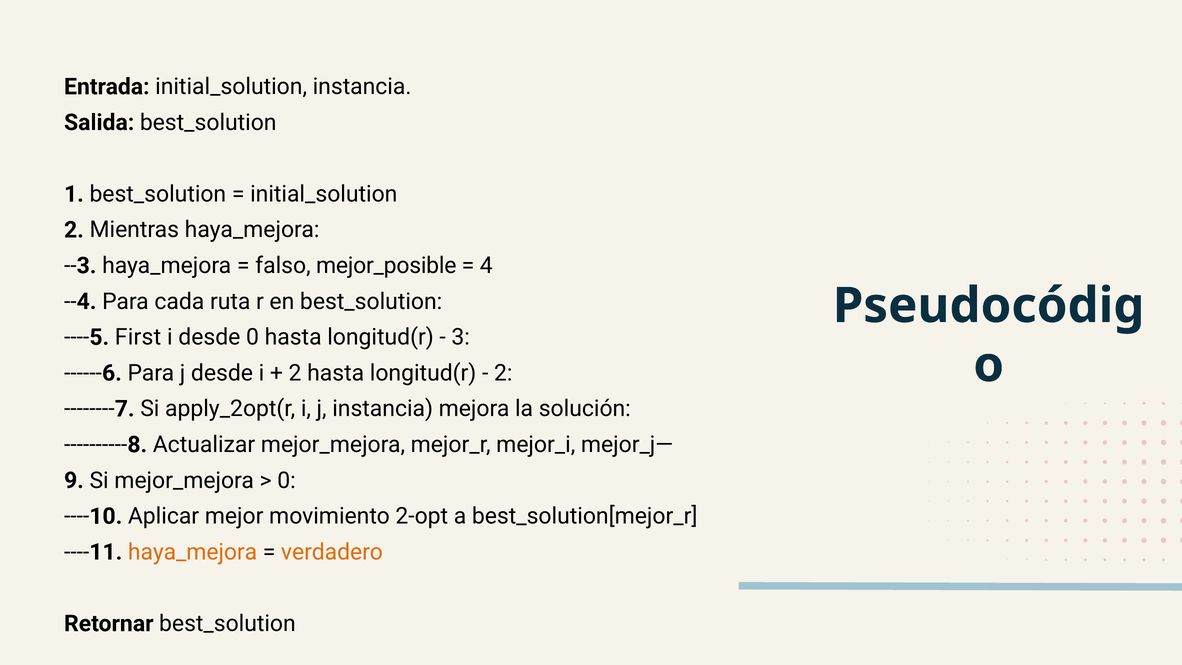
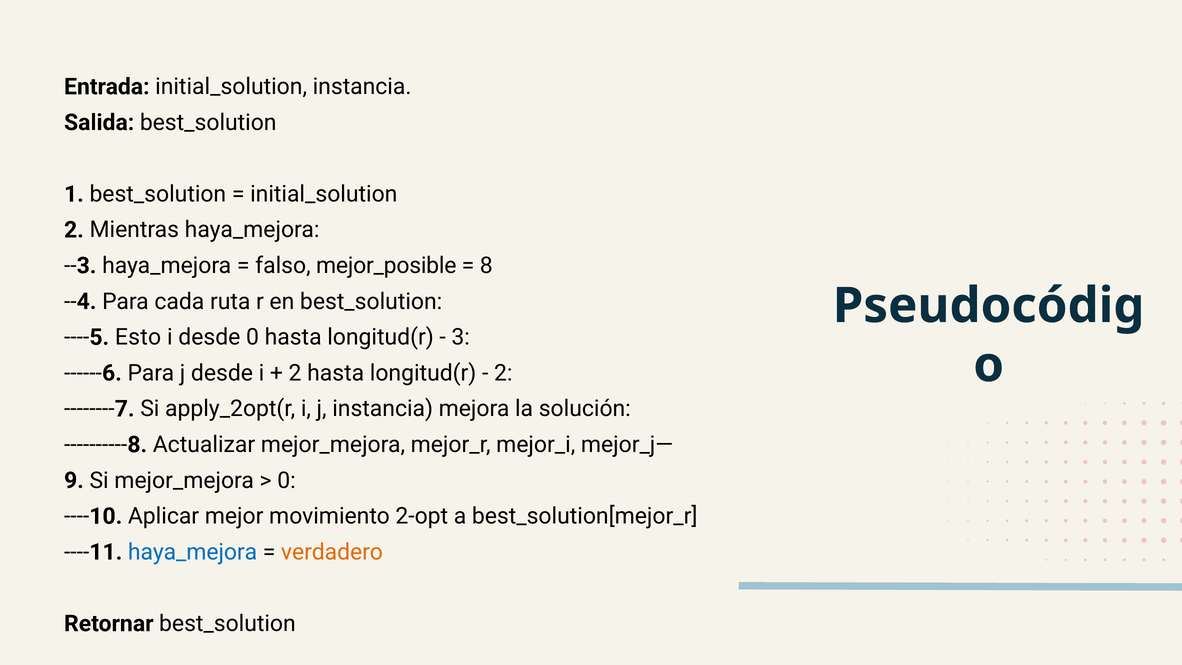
4: 4 -> 8 (486, 266)
First: First -> Esto (138, 337)
haya_mejora colour: orange -> blue (193, 552)
